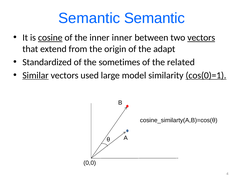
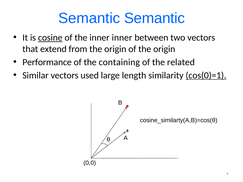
vectors underline: present -> none (201, 38)
of the adapt: adapt -> origin (164, 49)
Standardized: Standardized -> Performance (47, 62)
sometimes: sometimes -> containing (119, 62)
Similar underline: present -> none (35, 75)
model: model -> length (134, 75)
